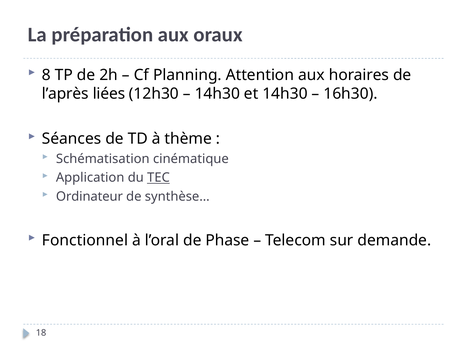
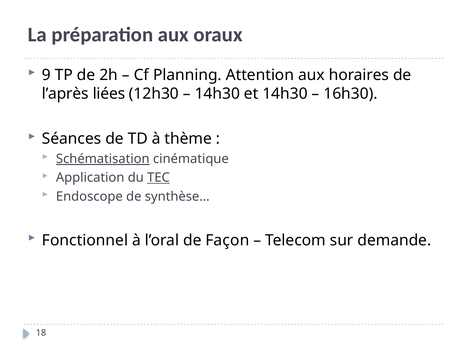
8: 8 -> 9 (46, 75)
Schématisation underline: none -> present (103, 159)
Ordinateur: Ordinateur -> Endoscope (89, 197)
Phase: Phase -> Façon (227, 240)
